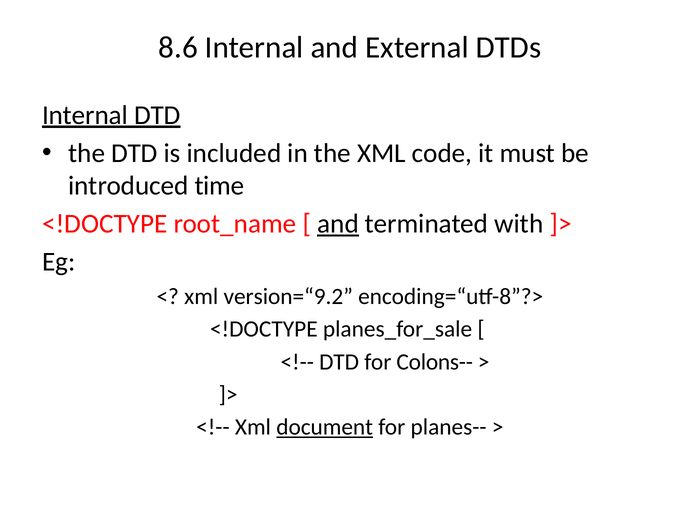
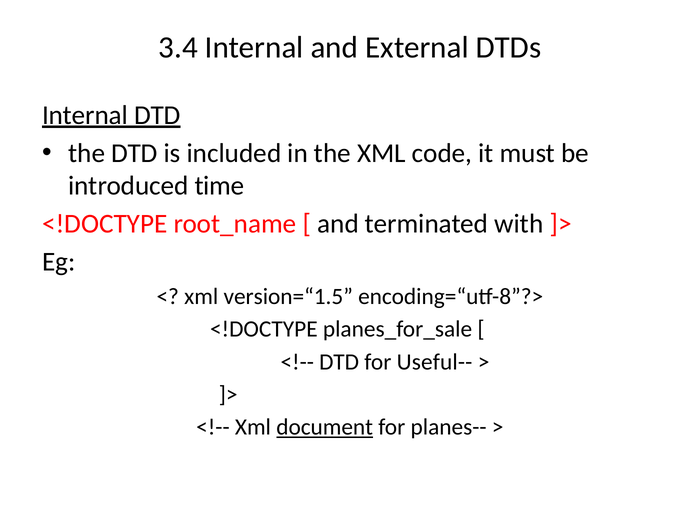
8.6: 8.6 -> 3.4 (178, 48)
and underline: present -> none (338, 224)
version=“9.2: version=“9.2 -> version=“1.5 (288, 297)
Colons--: Colons-- -> Useful-- (435, 362)
